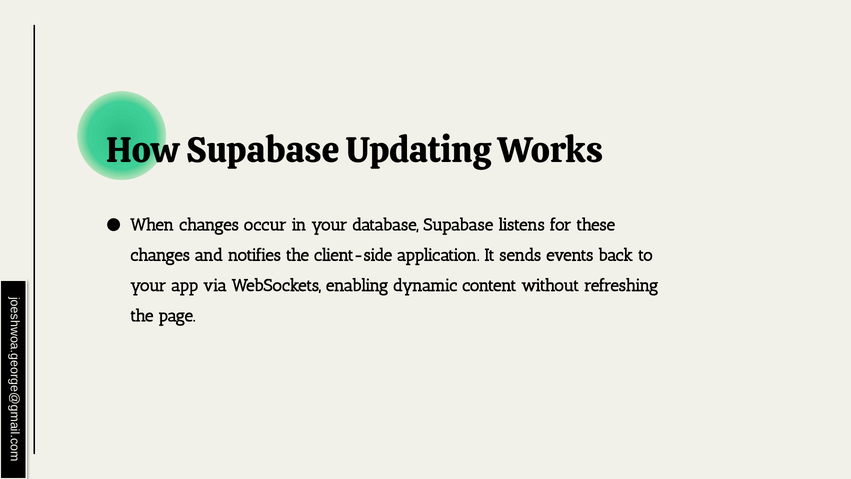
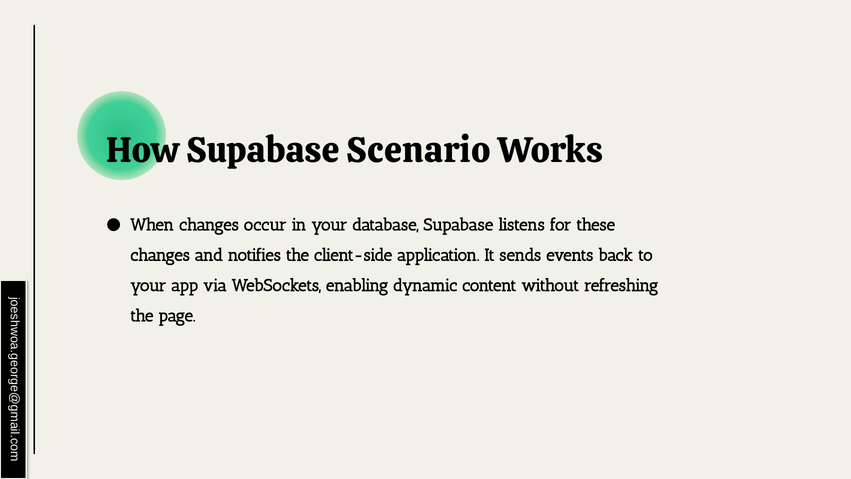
Updating: Updating -> Scenario (419, 151)
